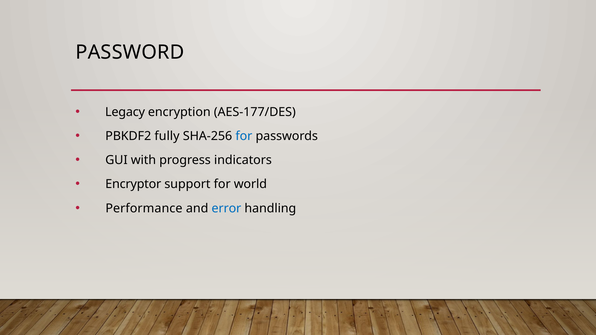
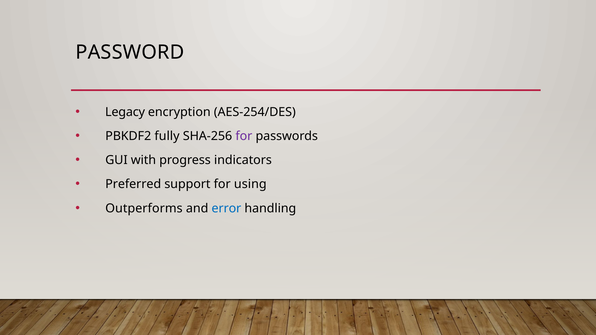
AES-177/DES: AES-177/DES -> AES-254/DES (255, 112)
for colour: blue -> purple (244, 136)
Encryptor: Encryptor -> Preferred (133, 184)
world: world -> using (250, 184)
Performance: Performance -> Outperforms (144, 208)
